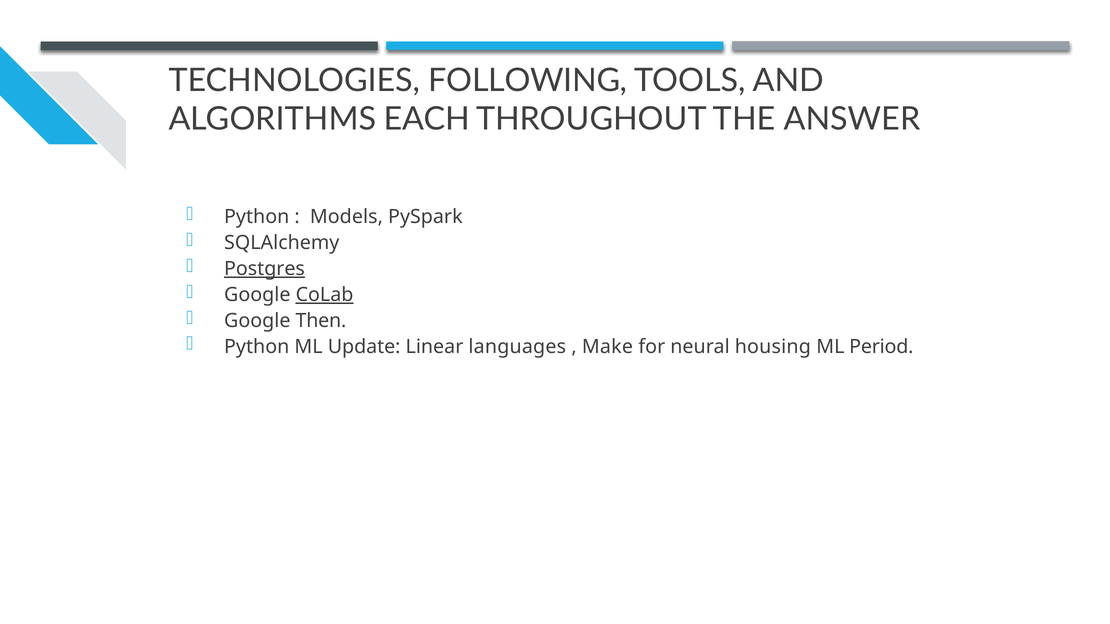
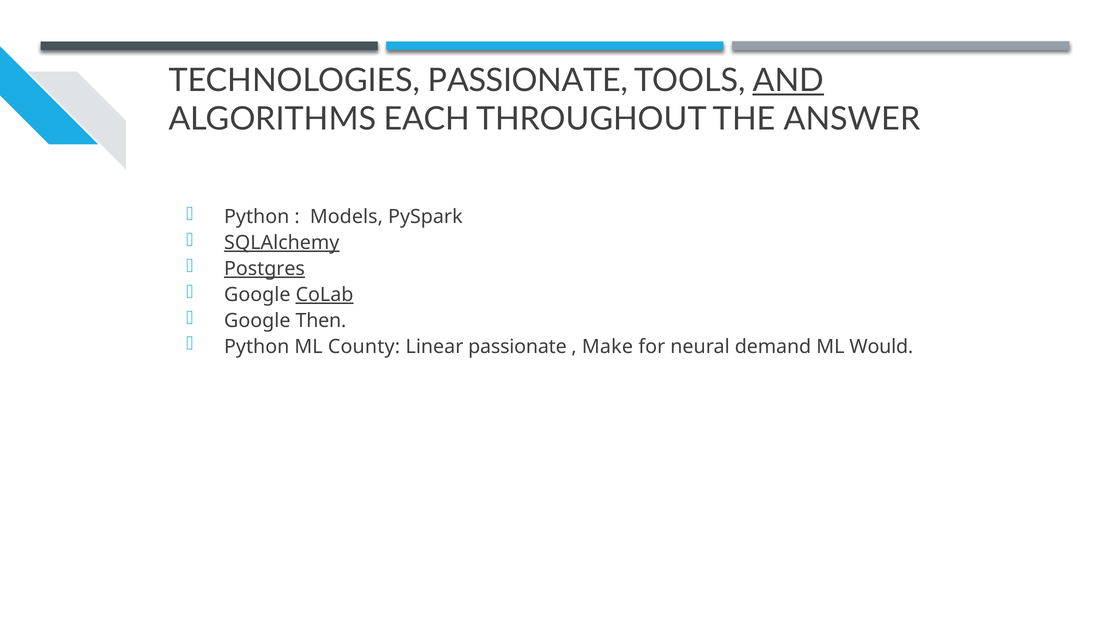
TECHNOLOGIES FOLLOWING: FOLLOWING -> PASSIONATE (528, 81)
AND underline: none -> present (788, 81)
SQLAlchemy underline: none -> present (282, 243)
Update: Update -> County (364, 347)
Linear languages: languages -> passionate (517, 347)
housing: housing -> demand (773, 347)
Period: Period -> Would (881, 347)
